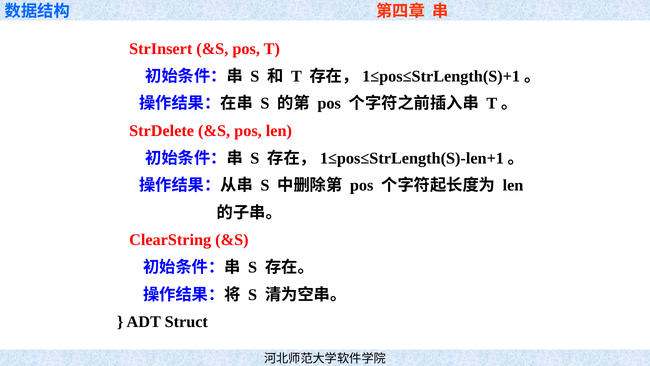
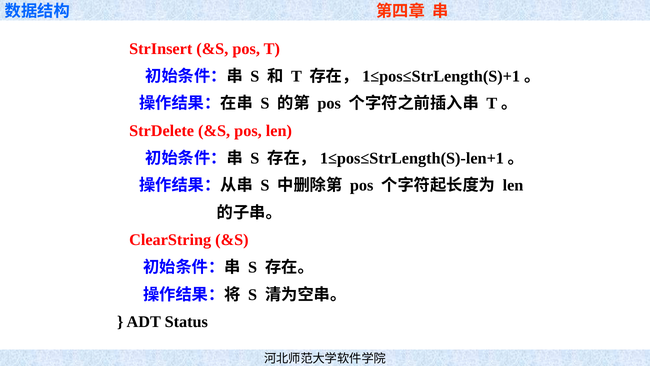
Struct: Struct -> Status (186, 322)
